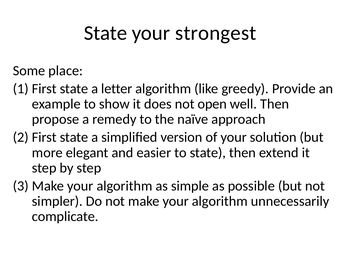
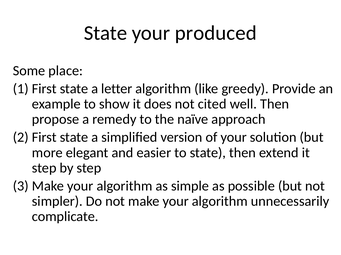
strongest: strongest -> produced (216, 33)
open: open -> cited (212, 104)
